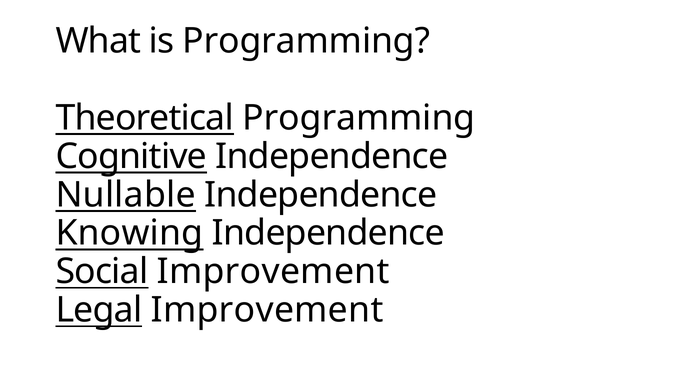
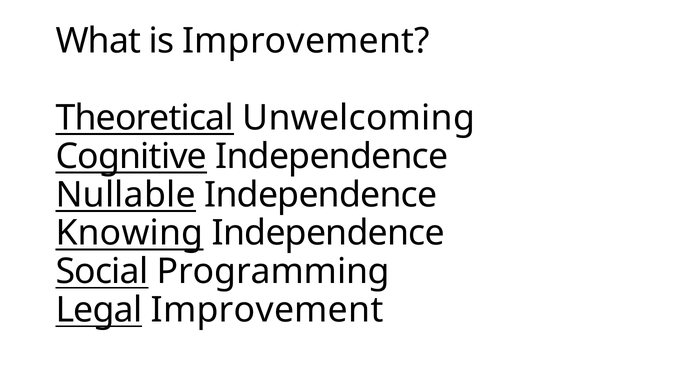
is Programming: Programming -> Improvement (306, 41)
Theoretical Programming: Programming -> Unwelcoming (359, 118)
Social Improvement: Improvement -> Programming (273, 272)
